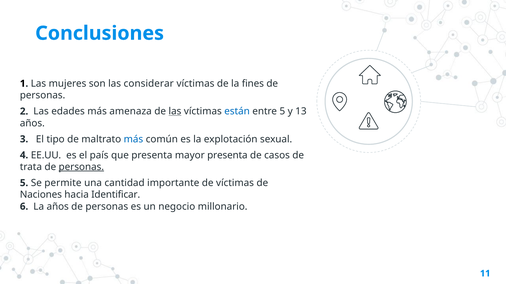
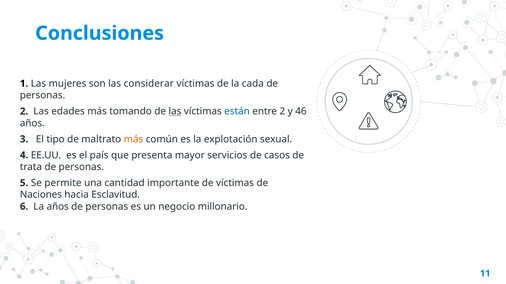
fines: fines -> cada (253, 84)
amenaza: amenaza -> tomando (131, 112)
entre 5: 5 -> 2 (282, 112)
13: 13 -> 46 (301, 112)
más colour: blue -> orange (133, 139)
mayor presenta: presenta -> servicios (227, 155)
personas underline: present -> none (81, 167)
Identificar: Identificar -> Esclavitud (116, 195)
